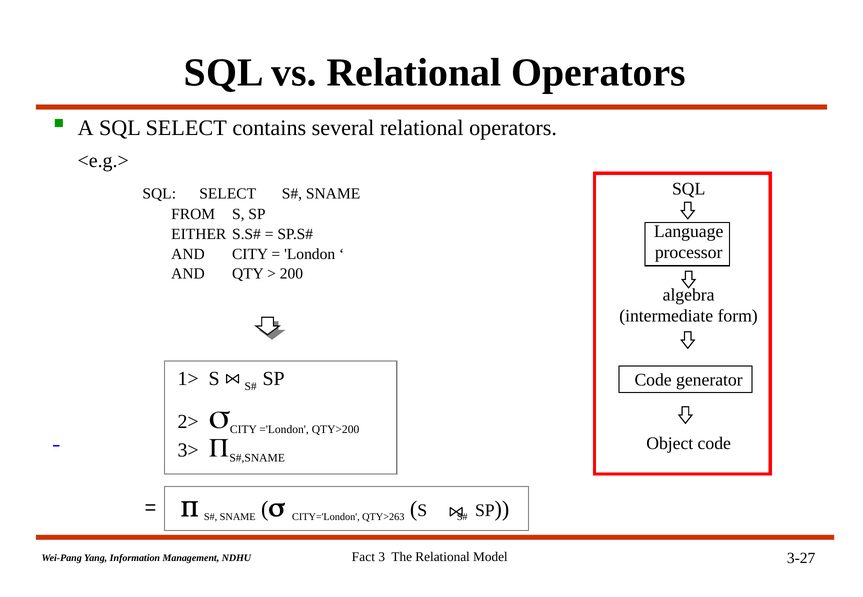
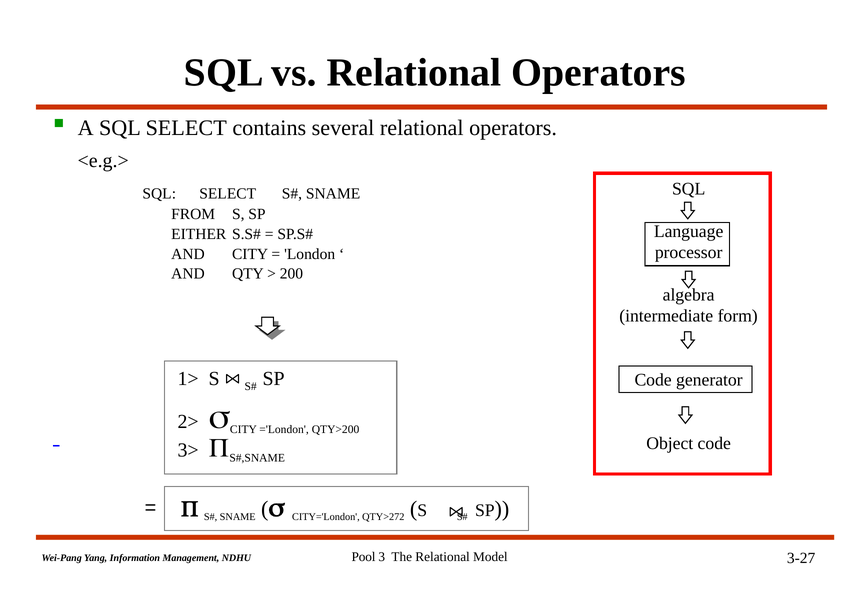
QTY>263: QTY>263 -> QTY>272 (383, 517)
Fact: Fact -> Pool (363, 557)
